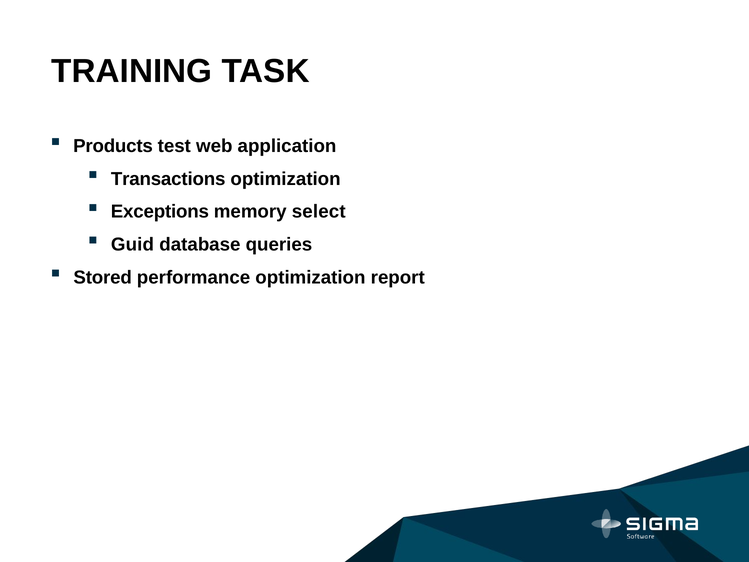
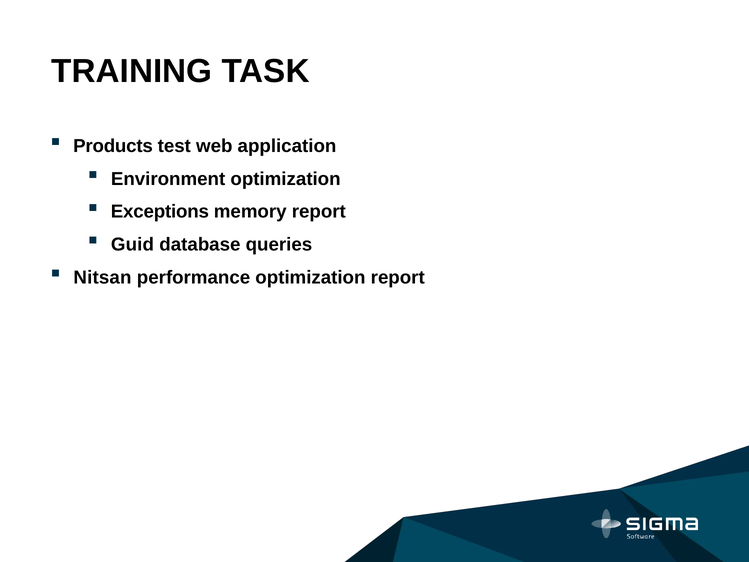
Transactions: Transactions -> Environment (168, 179)
memory select: select -> report (319, 212)
Stored: Stored -> Nitsan (102, 277)
